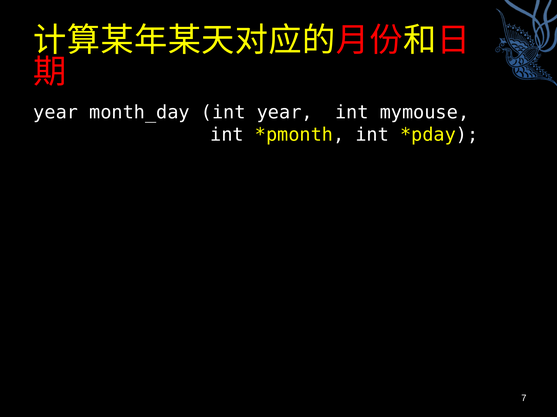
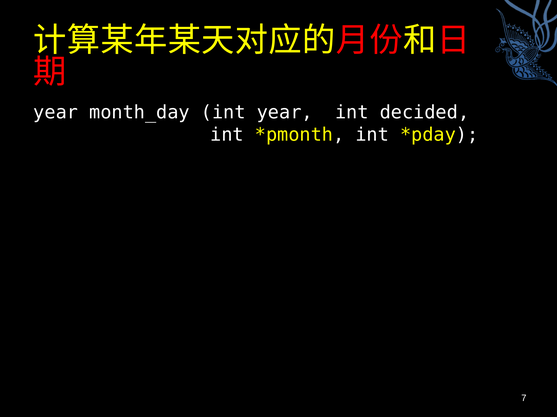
mymouse: mymouse -> decided (424, 113)
